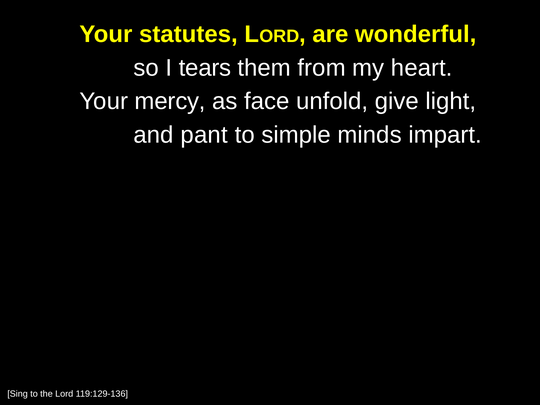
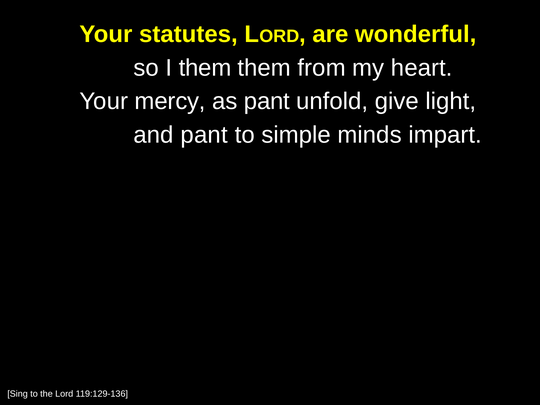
I tears: tears -> them (205, 68)
as face: face -> pant (267, 101)
